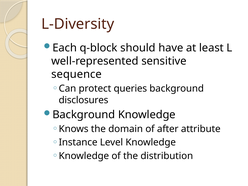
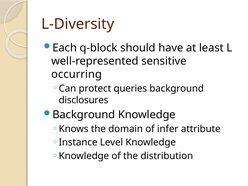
sequence: sequence -> occurring (77, 74)
after: after -> infer (168, 129)
